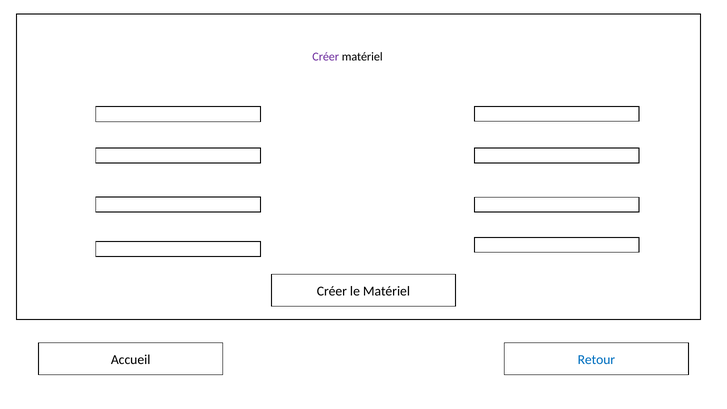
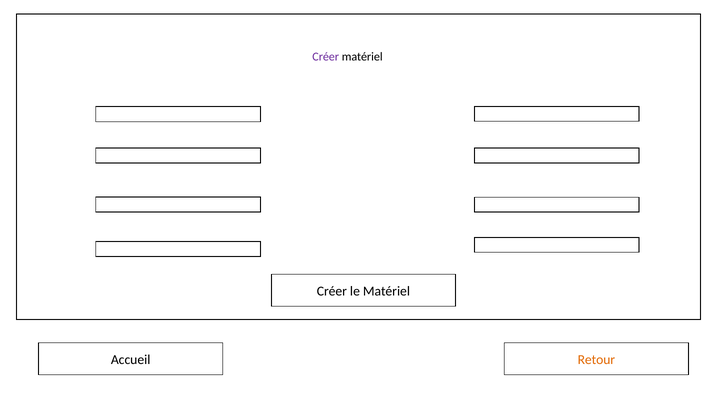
Retour colour: blue -> orange (596, 360)
